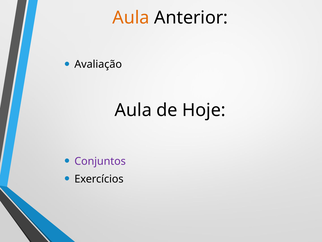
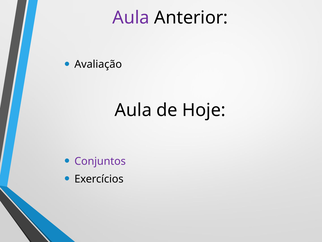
Aula colour: orange -> purple (131, 18)
